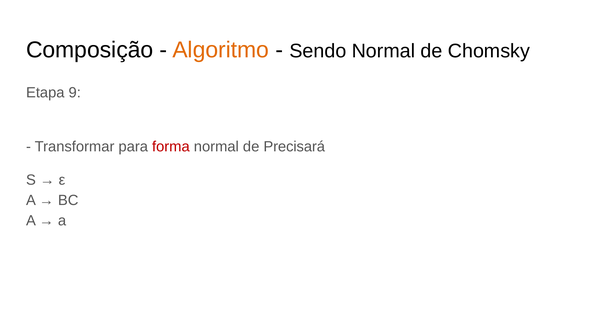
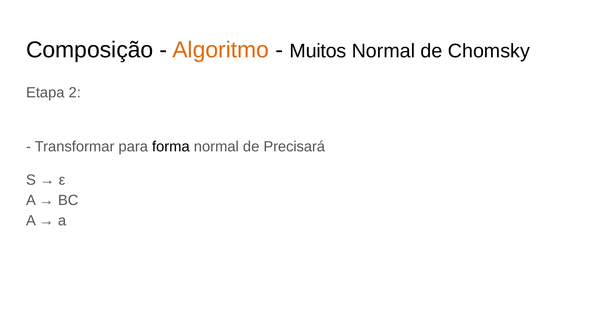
Sendo: Sendo -> Muitos (318, 51)
9: 9 -> 2 (75, 93)
forma colour: red -> black (171, 147)
